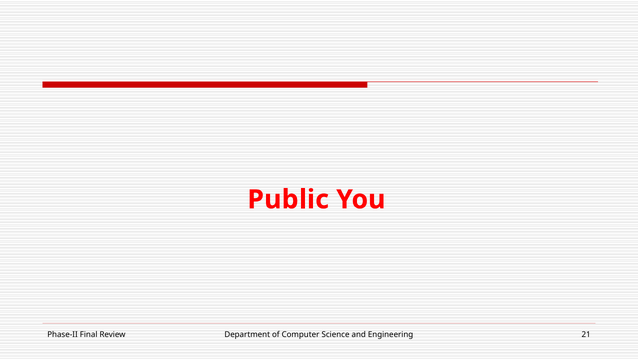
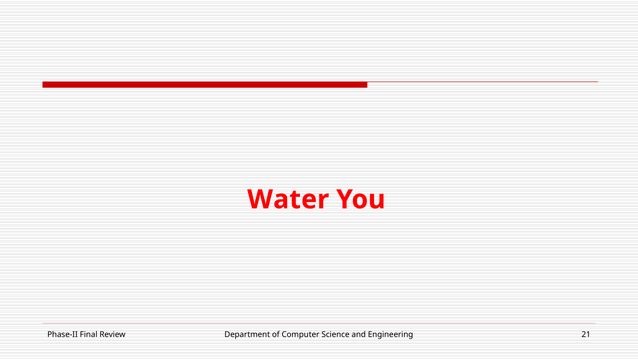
Public: Public -> Water (288, 199)
